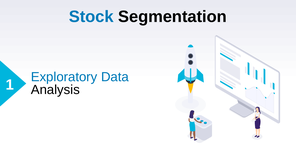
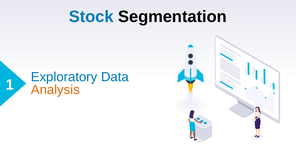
Analysis colour: black -> orange (55, 89)
